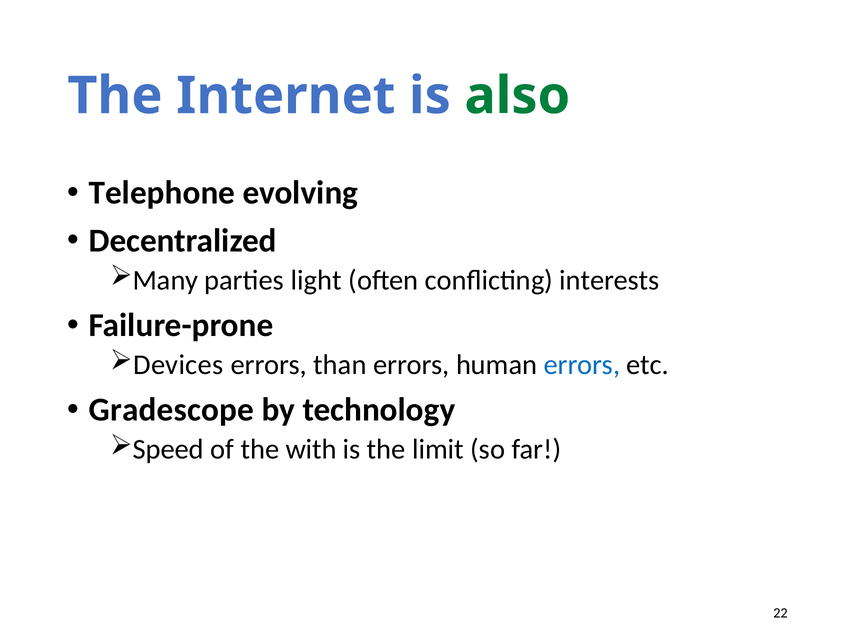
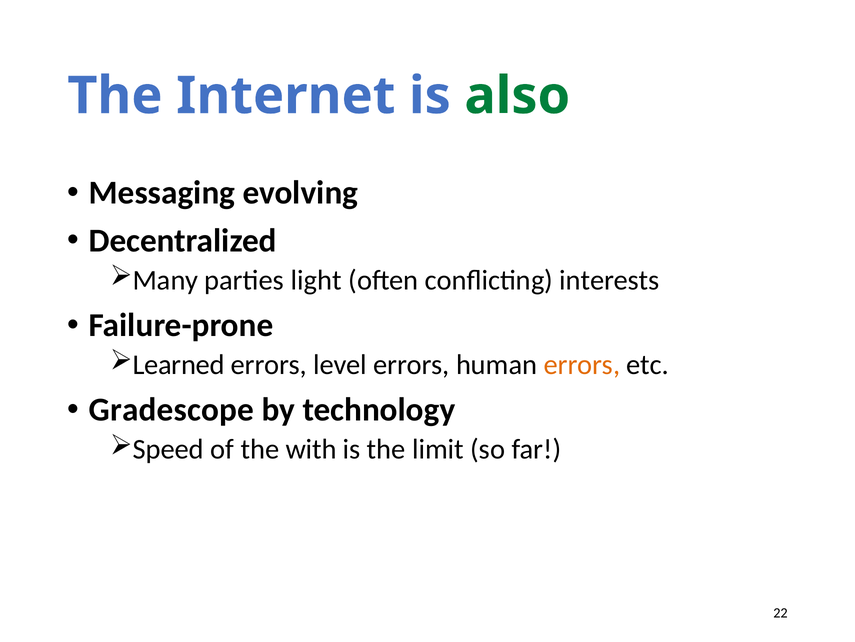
Telephone: Telephone -> Messaging (162, 193)
Devices: Devices -> Learned (179, 364)
than: than -> level (340, 364)
errors colour: blue -> orange (582, 364)
